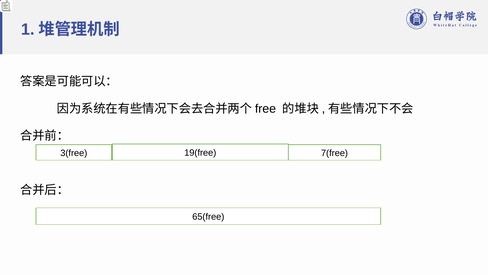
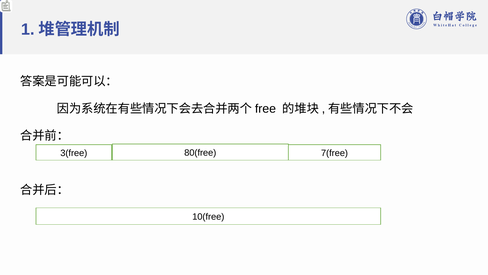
19(free: 19(free -> 80(free (200, 152)
65(free: 65(free -> 10(free (208, 216)
